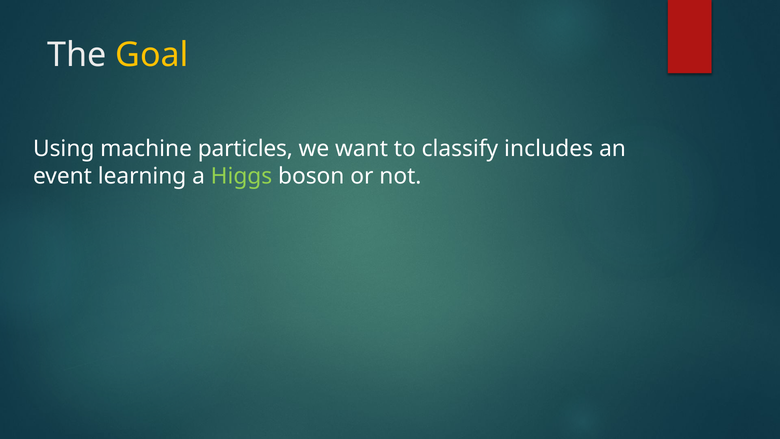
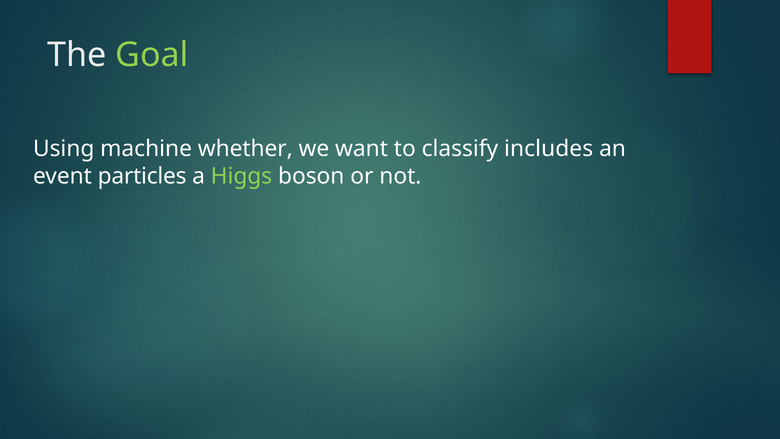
Goal colour: yellow -> light green (152, 55)
particles: particles -> whether (245, 149)
learning: learning -> particles (142, 176)
